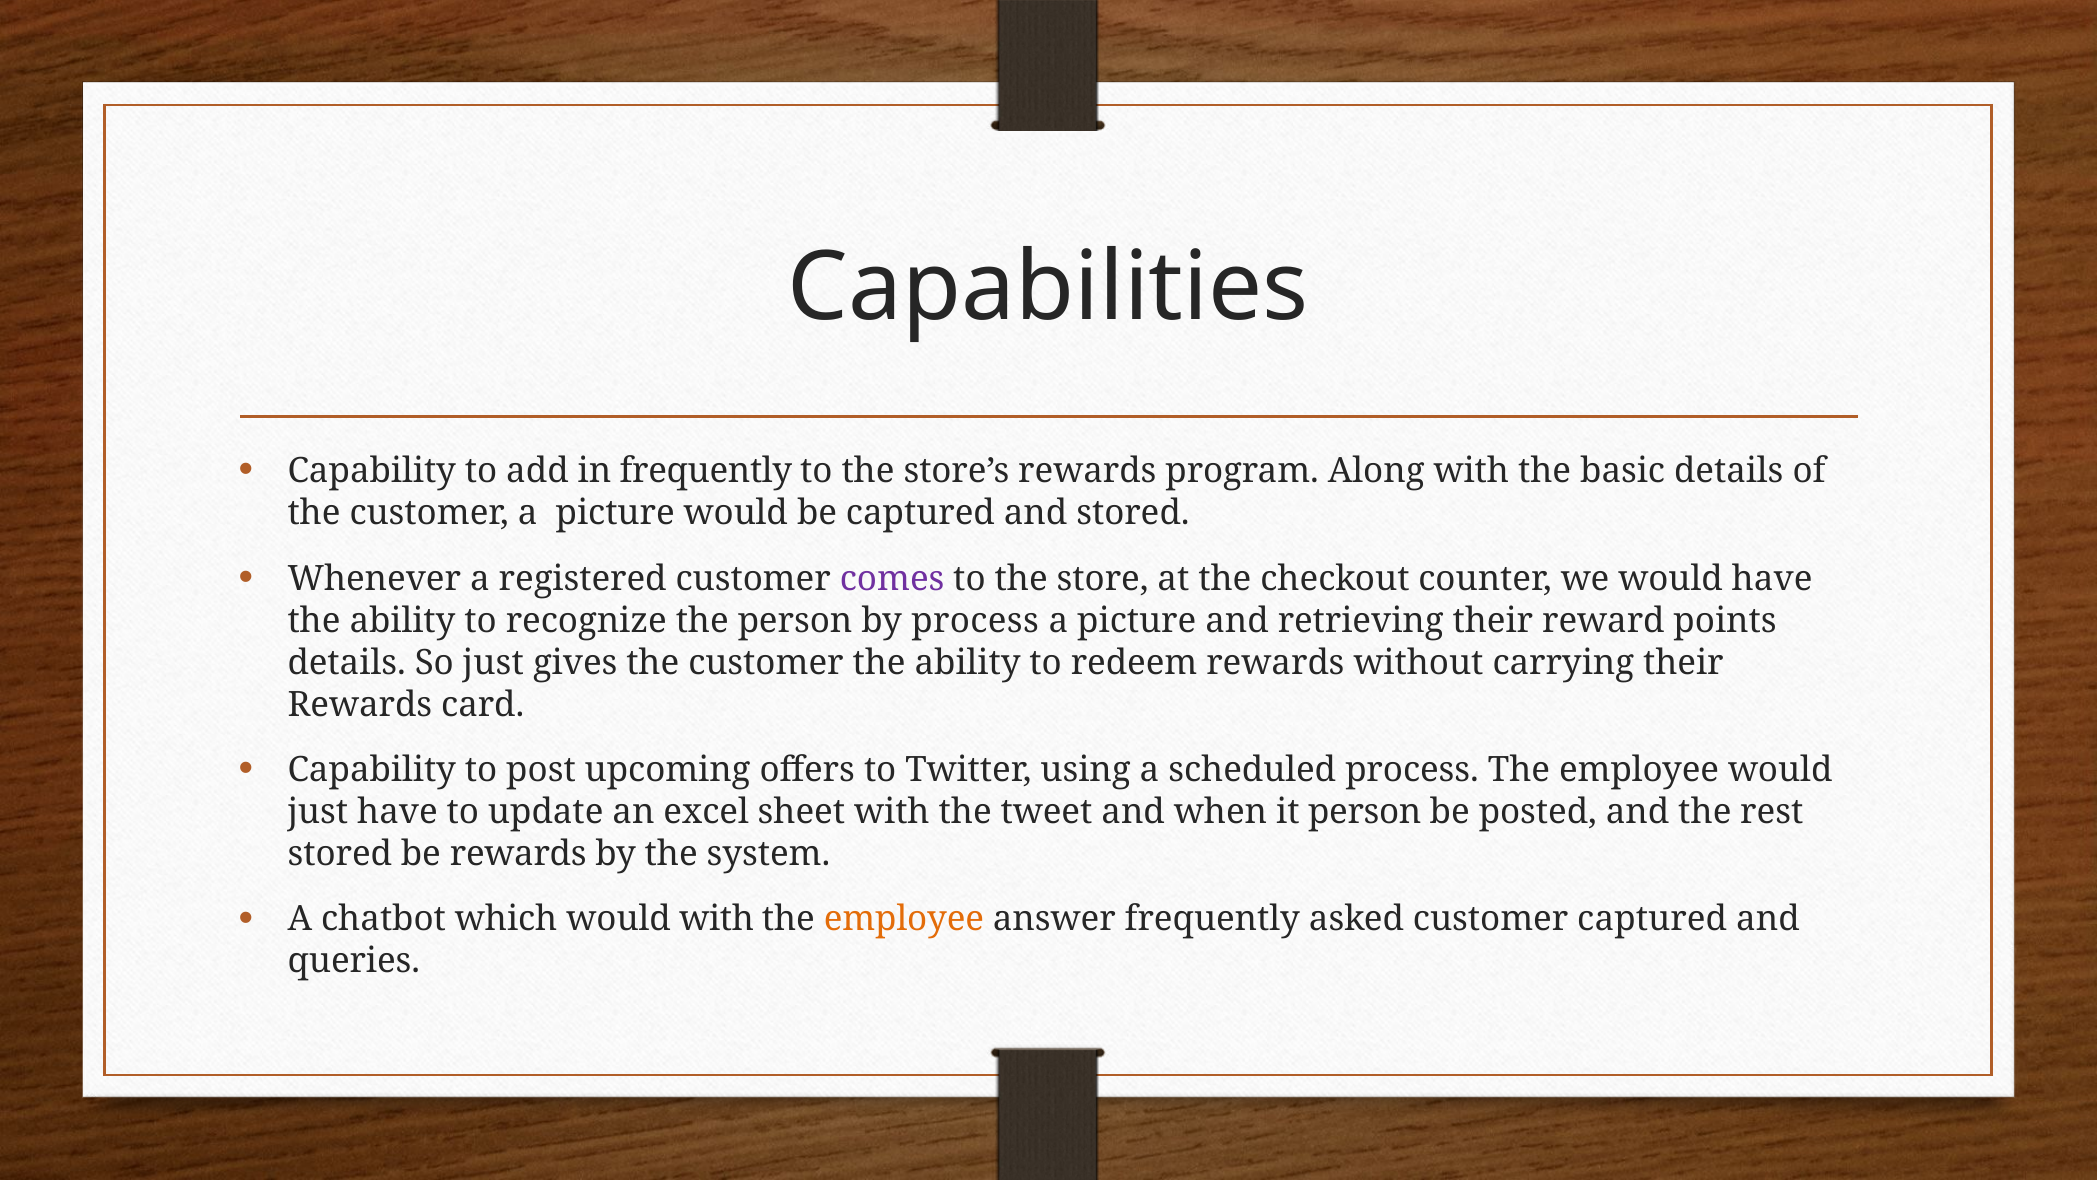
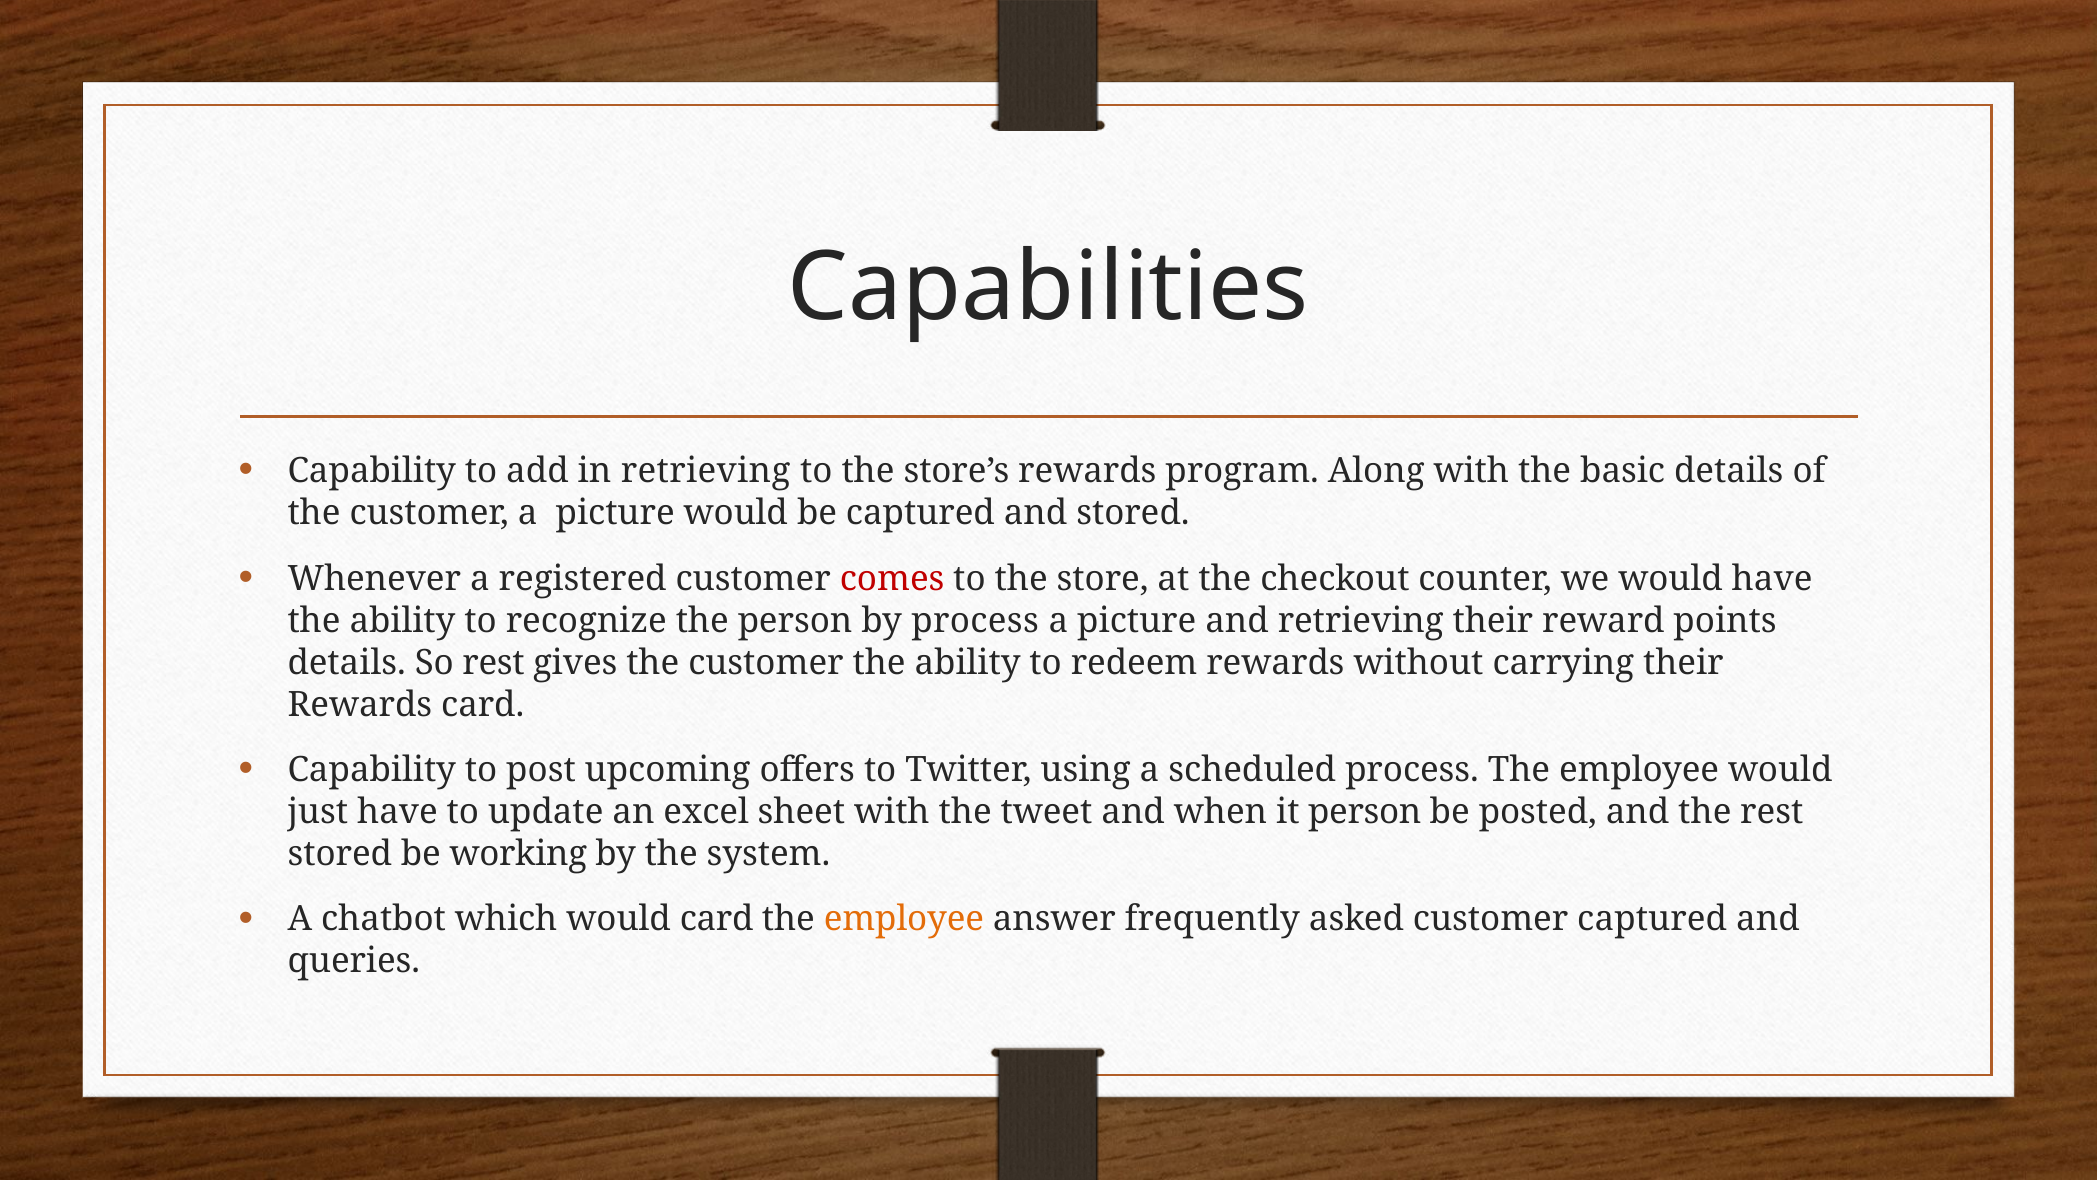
in frequently: frequently -> retrieving (706, 471)
comes colour: purple -> red (892, 578)
So just: just -> rest (494, 662)
be rewards: rewards -> working (518, 854)
would with: with -> card (717, 919)
